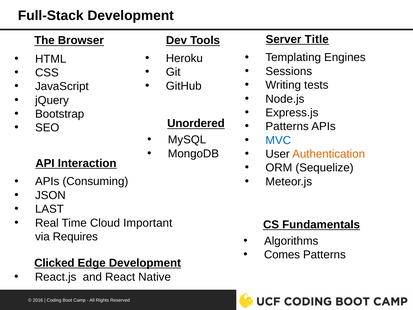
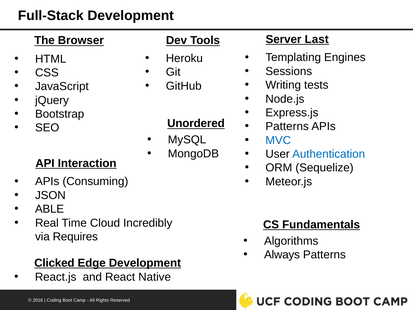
Title: Title -> Last (317, 39)
Authentication colour: orange -> blue (329, 154)
LAST: LAST -> ABLE (50, 209)
Important: Important -> Incredibly (148, 223)
Comes: Comes -> Always (282, 255)
